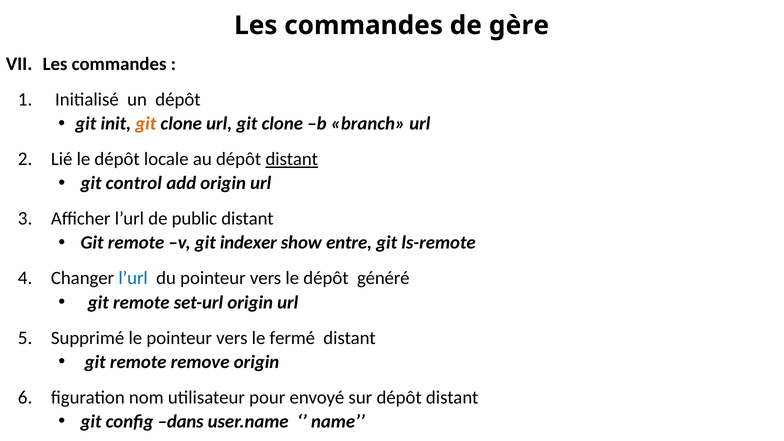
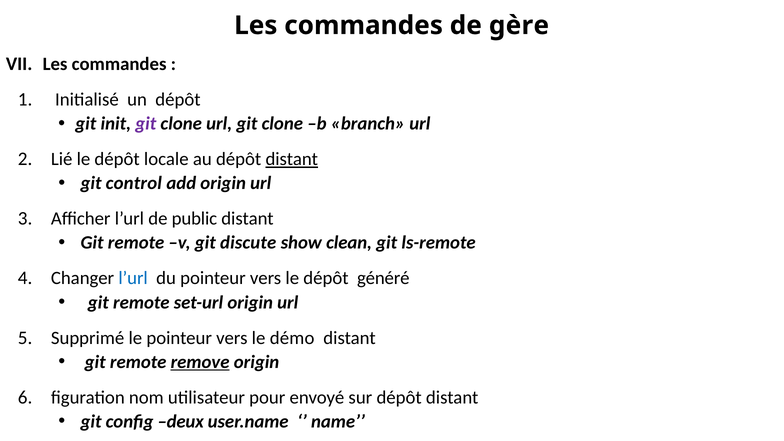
git colour: orange -> purple (146, 124)
indexer: indexer -> discute (248, 243)
entre: entre -> clean (349, 243)
fermé: fermé -> démo (292, 338)
remove underline: none -> present (200, 362)
dans: dans -> deux (181, 421)
